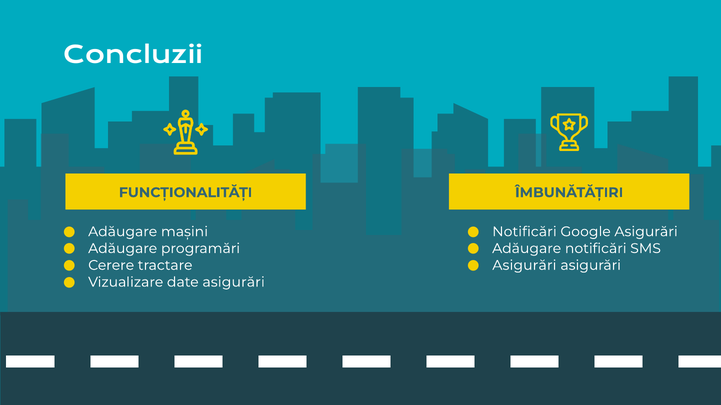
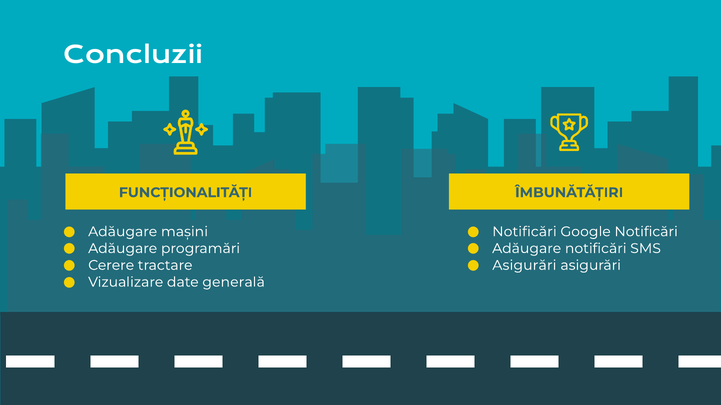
Google Asigurări: Asigurări -> Notificări (646, 232)
date asigurări: asigurări -> generală (234, 282)
